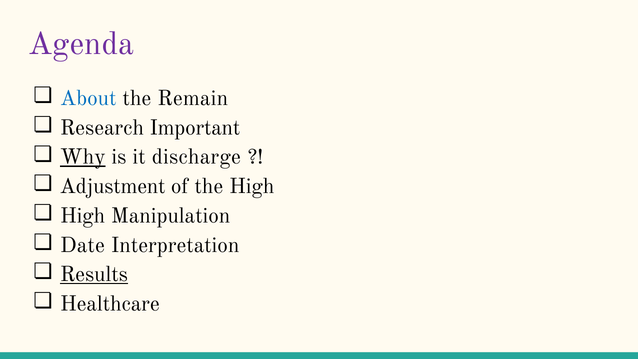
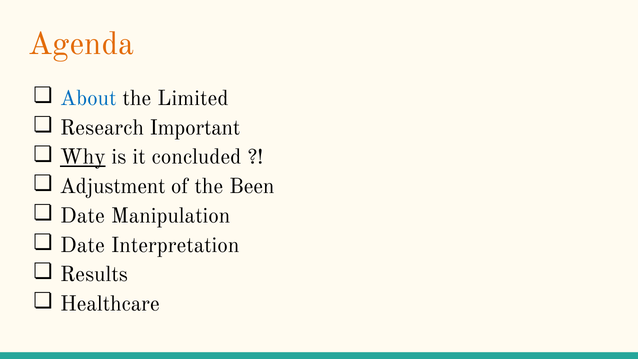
Agenda colour: purple -> orange (81, 44)
Remain: Remain -> Limited (193, 98)
discharge: discharge -> concluded (196, 157)
the High: High -> Been (252, 186)
High: High -> Date (82, 216)
Results underline: present -> none (94, 274)
